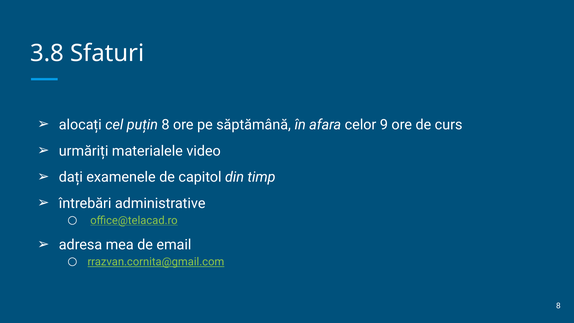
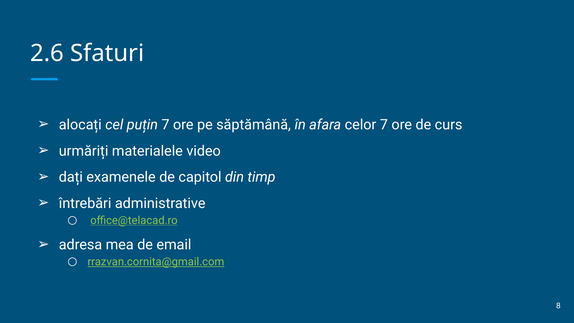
3.8: 3.8 -> 2.6 (47, 53)
puțin 8: 8 -> 7 (165, 125)
celor 9: 9 -> 7 (384, 125)
